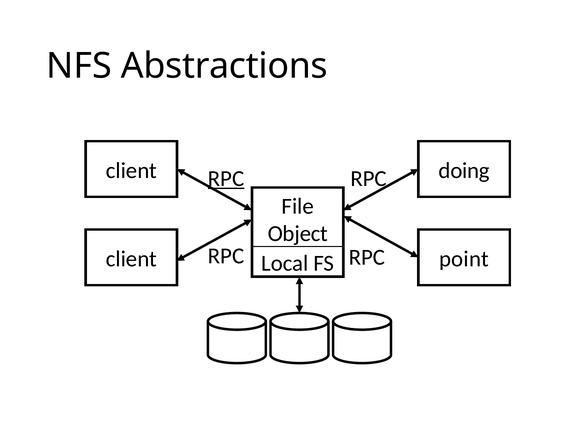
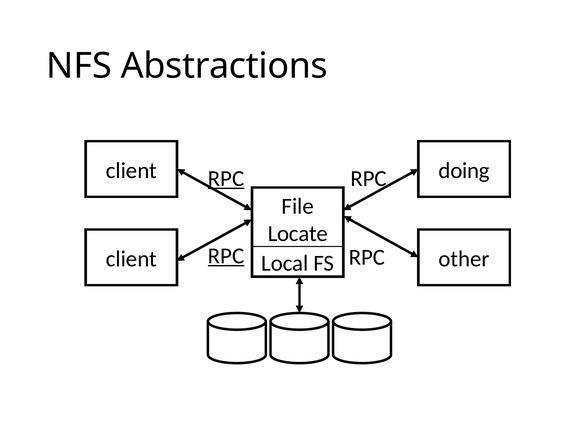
Object: Object -> Locate (298, 234)
RPC underline: none -> present (226, 256)
point: point -> other (464, 259)
